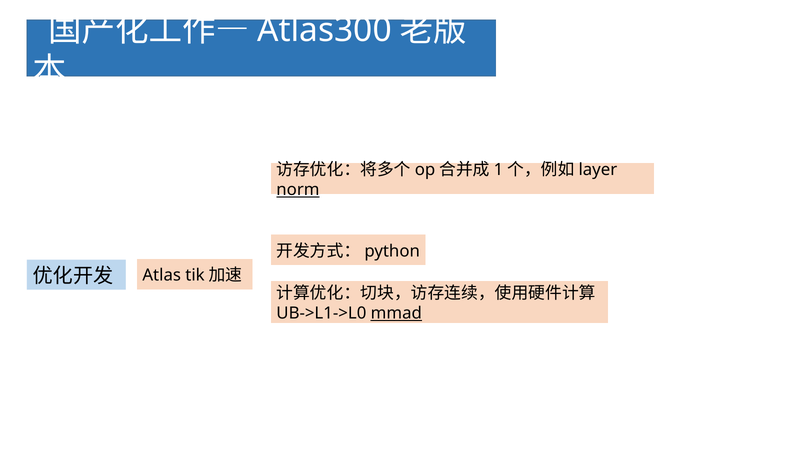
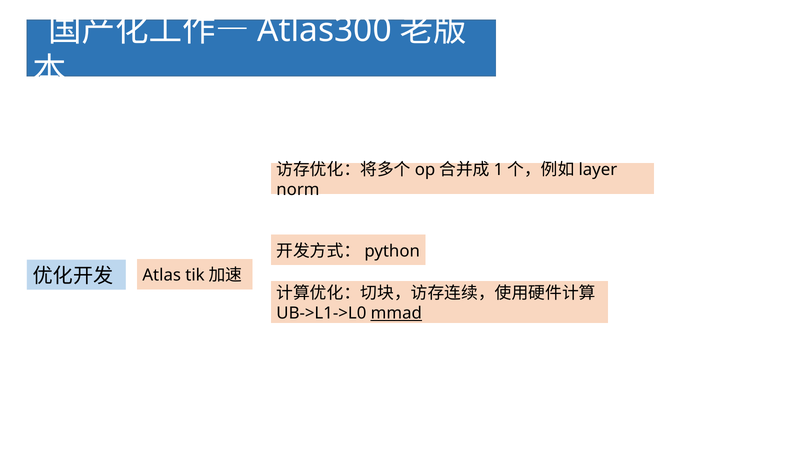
norm underline: present -> none (298, 190)
